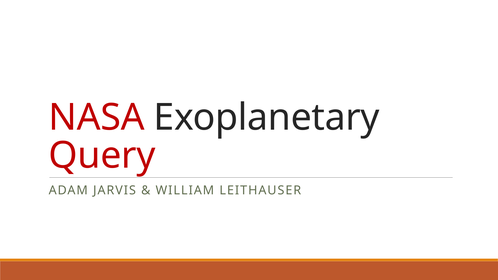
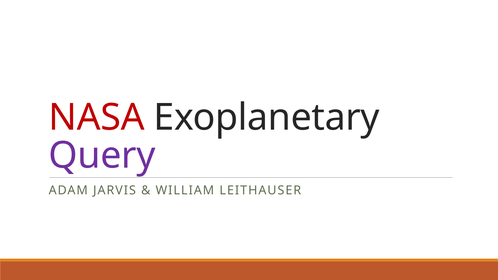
Query colour: red -> purple (102, 156)
